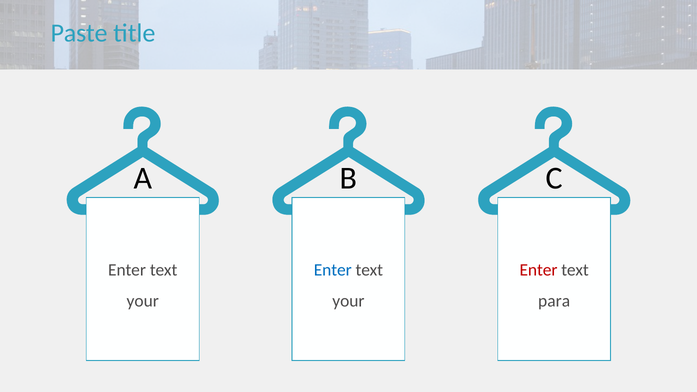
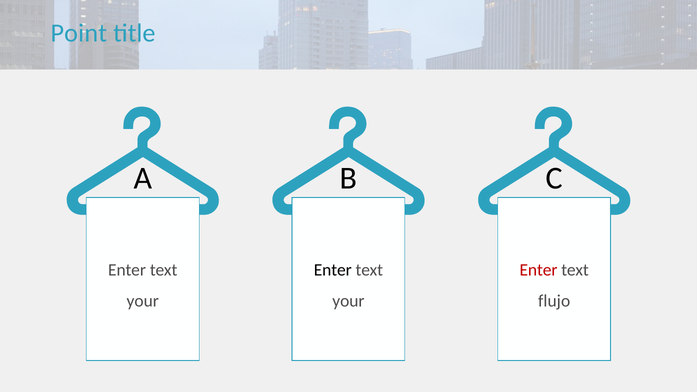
Paste: Paste -> Point (79, 33)
Enter colour: blue -> black (333, 270)
para: para -> flujo (554, 301)
